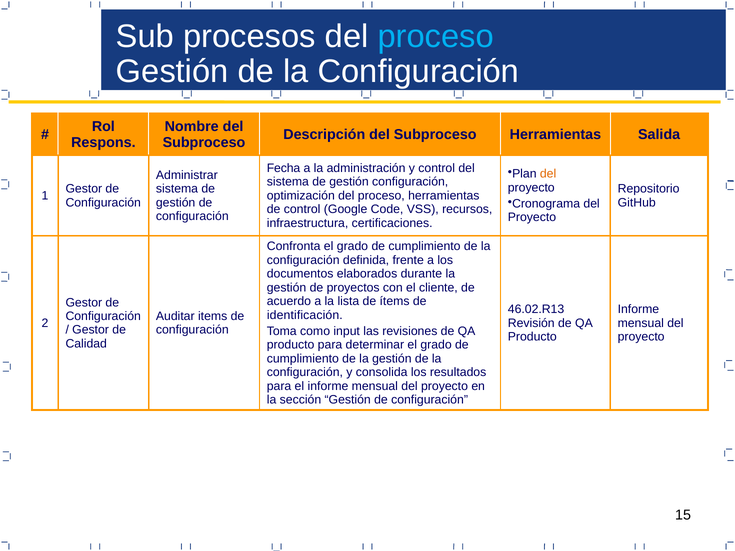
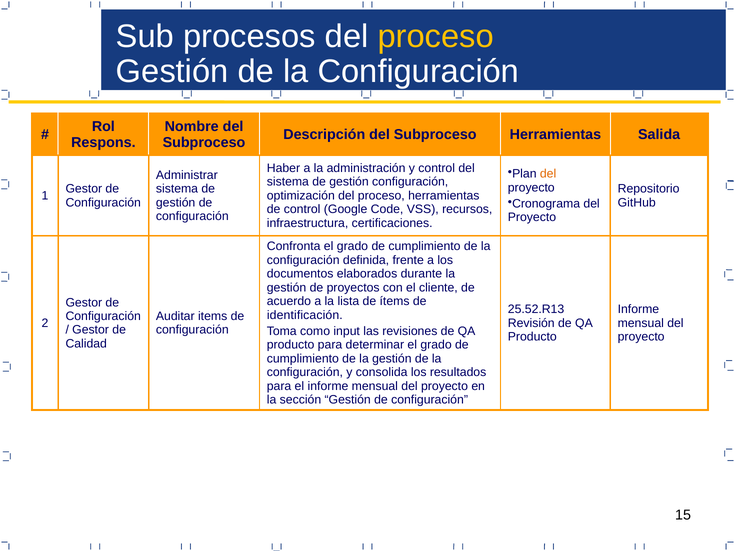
proceso colour: light blue -> yellow (436, 36)
Fecha: Fecha -> Haber (283, 168)
46.02.R13: 46.02.R13 -> 25.52.R13 (536, 310)
